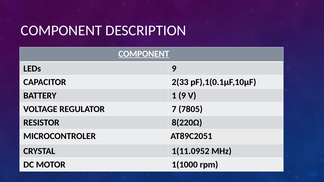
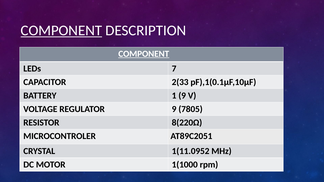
COMPONENT underline: none -> present (61, 30)
LEDs 9: 9 -> 7 (174, 69)
REGULATOR 7: 7 -> 9 (174, 109)
